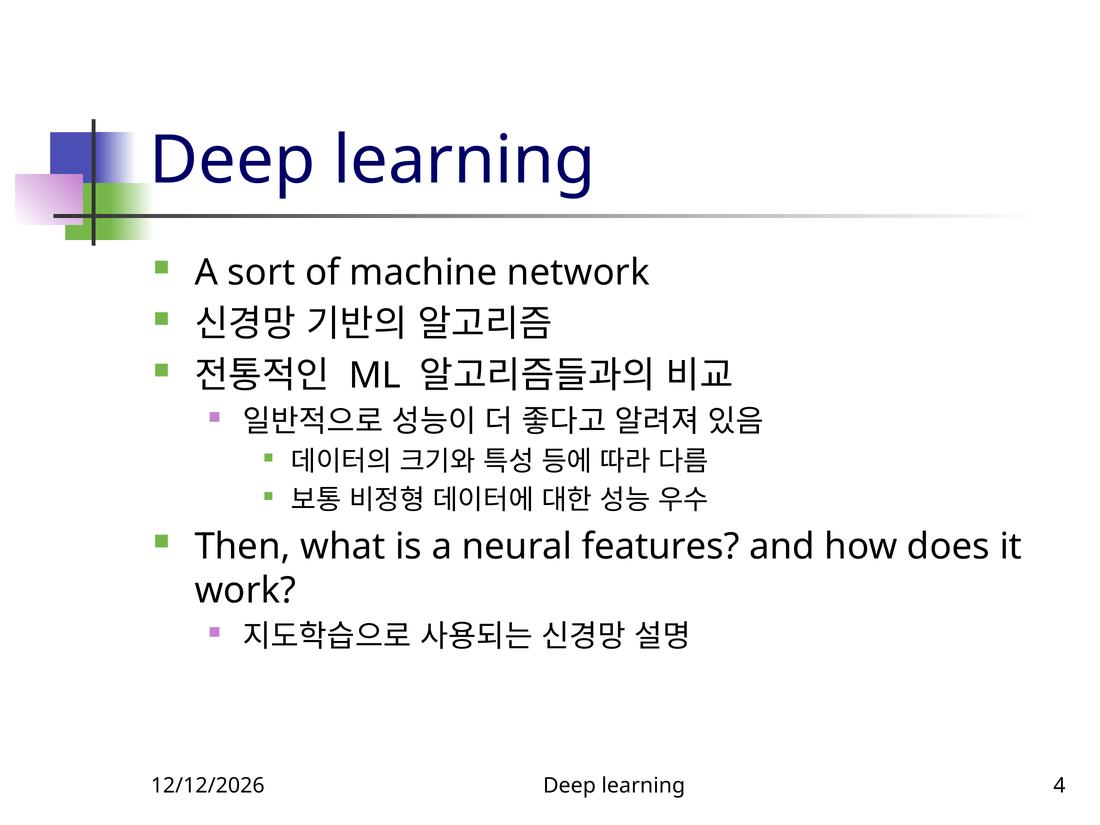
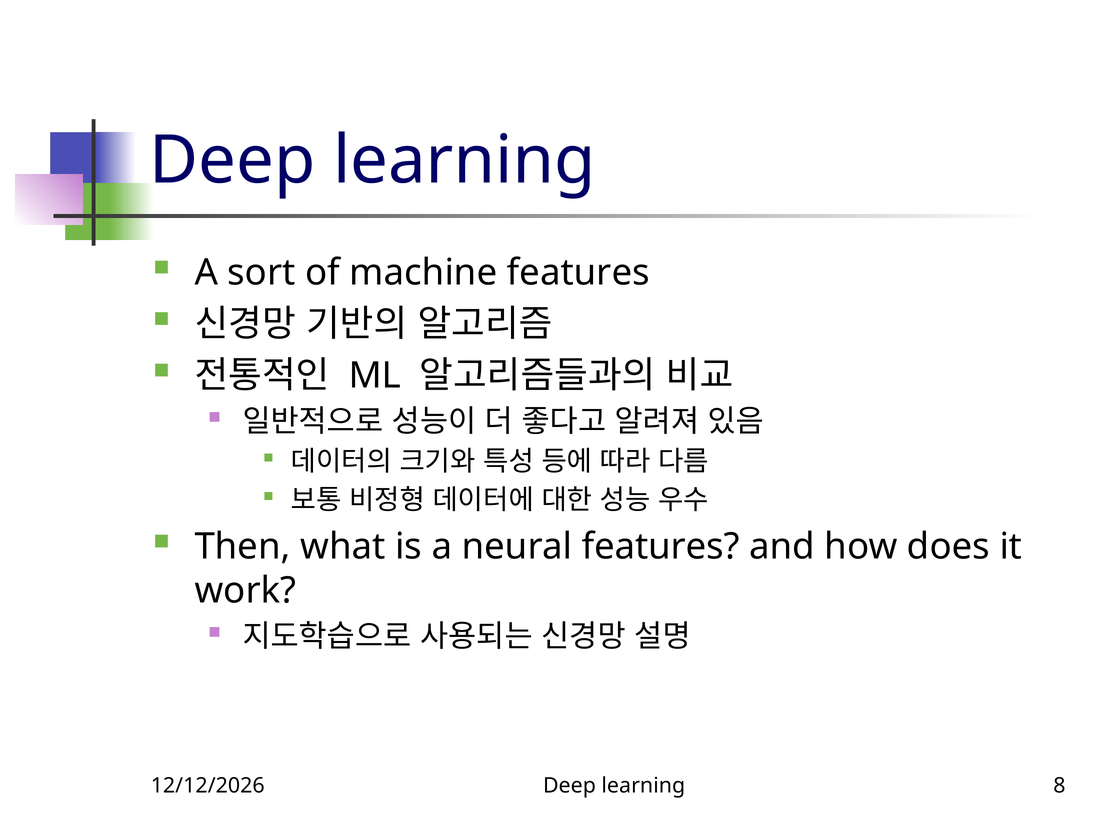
machine network: network -> features (578, 273)
4: 4 -> 8 (1059, 786)
